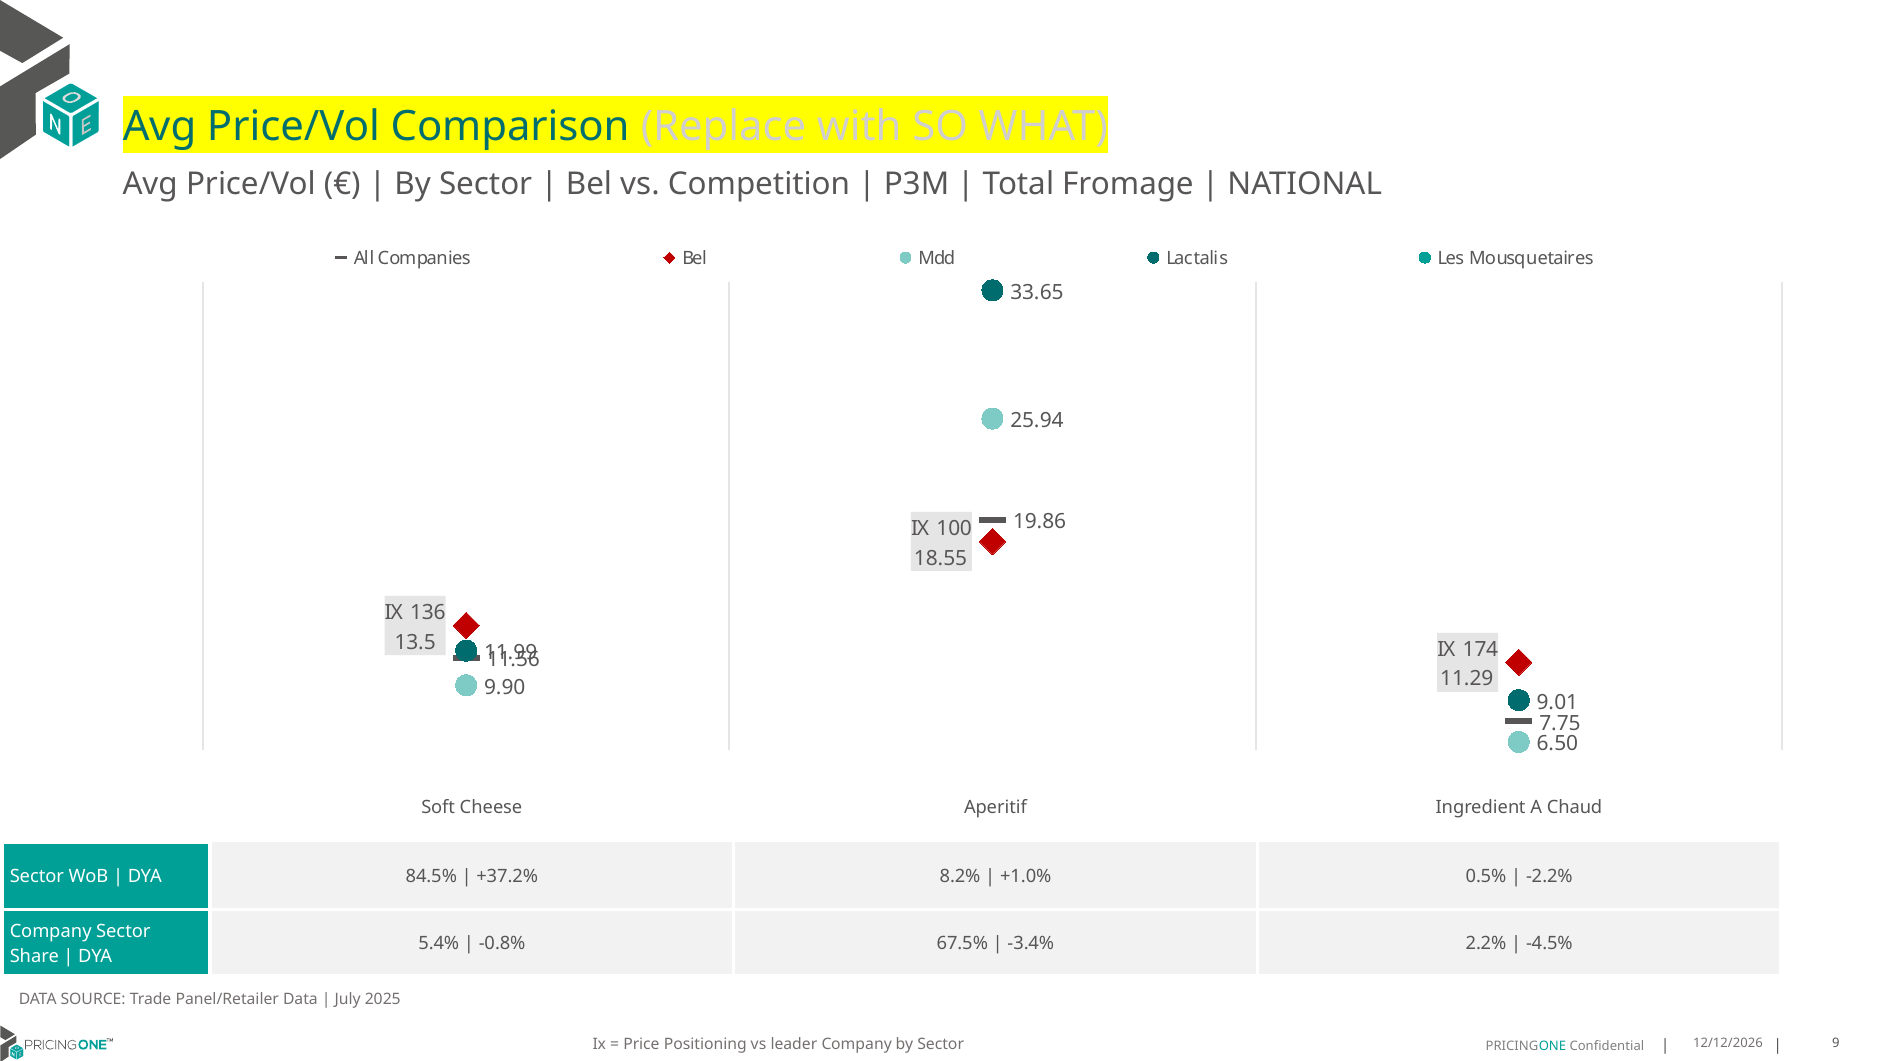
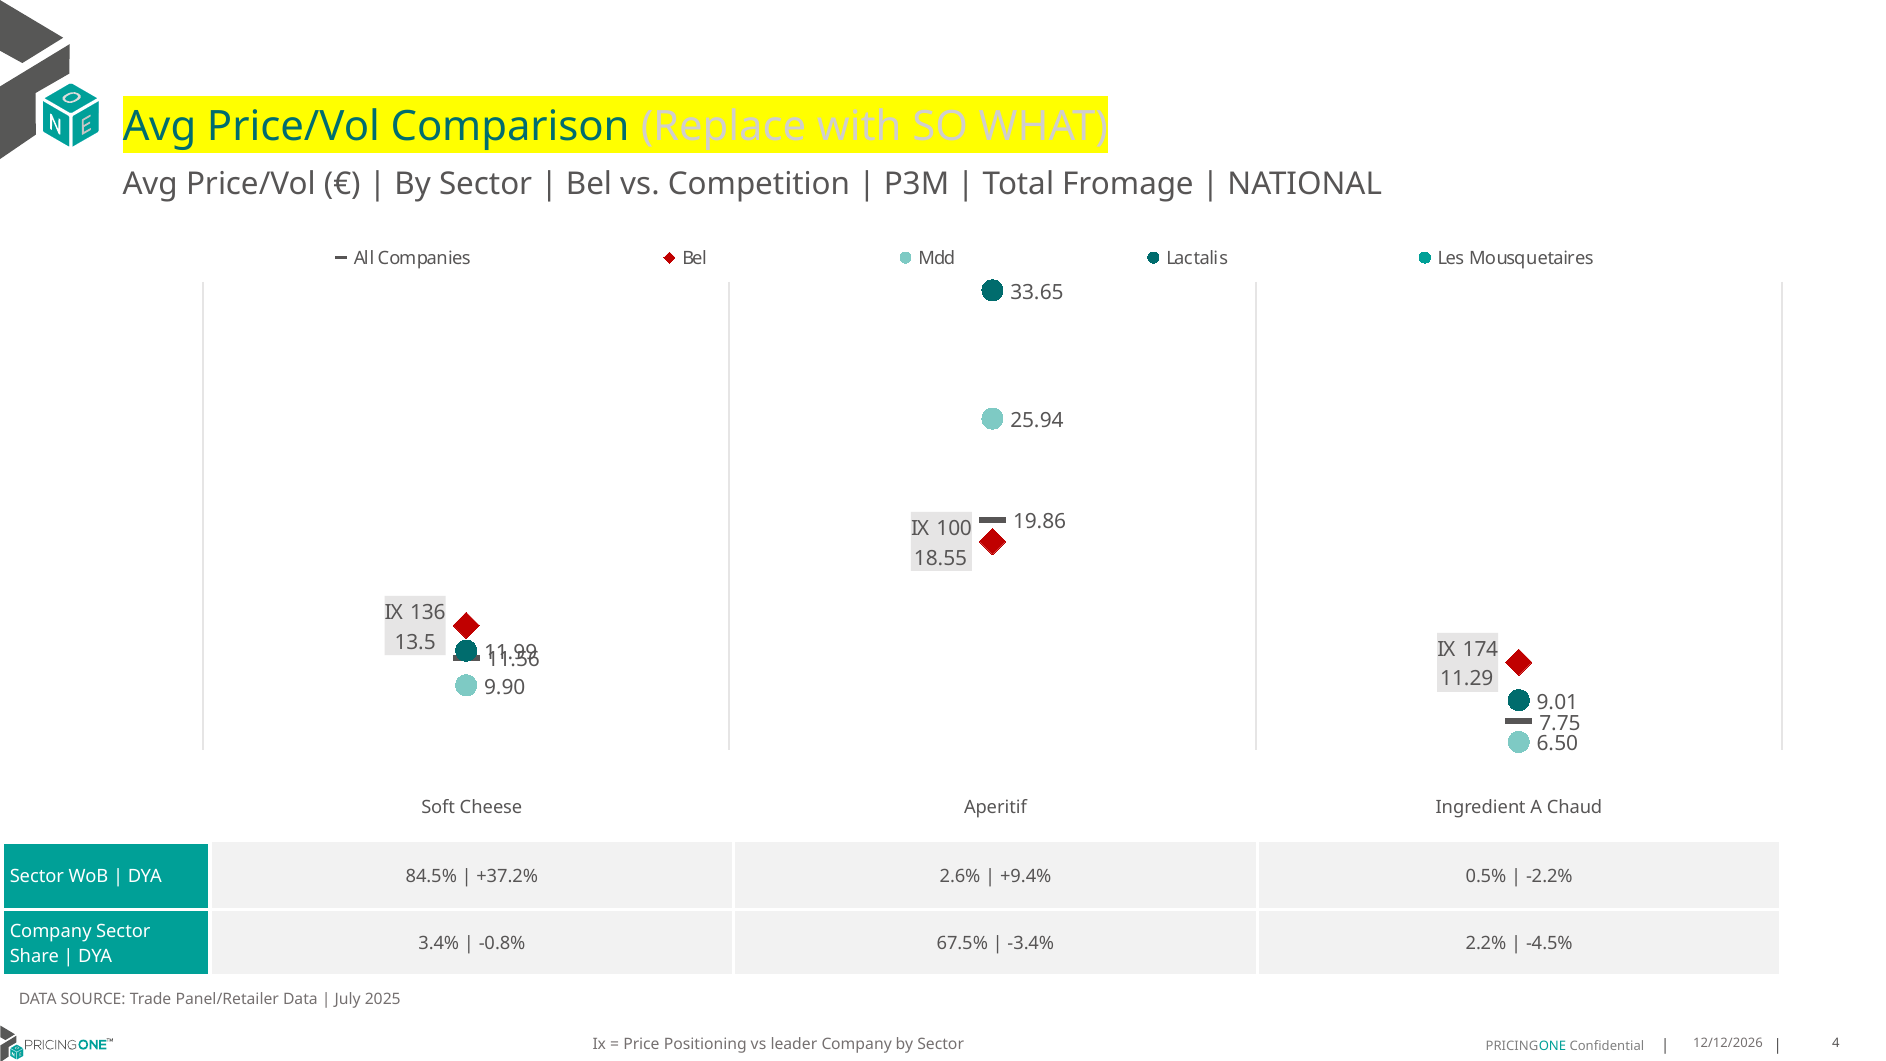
8.2%: 8.2% -> 2.6% (960, 877)
+1.0%: +1.0% -> +9.4% (1026, 877)
5.4%: 5.4% -> 3.4% (439, 944)
9: 9 -> 4 (1836, 1043)
